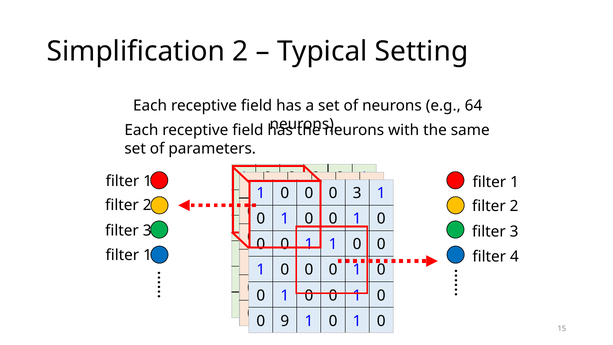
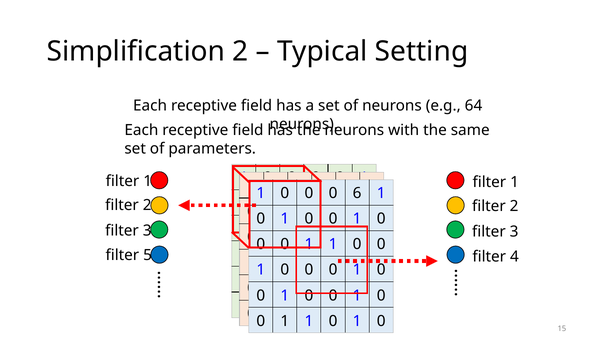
0 3: 3 -> 6 (357, 193)
1: 1 -> 5 (148, 255)
9: 9 -> 1 (285, 321)
